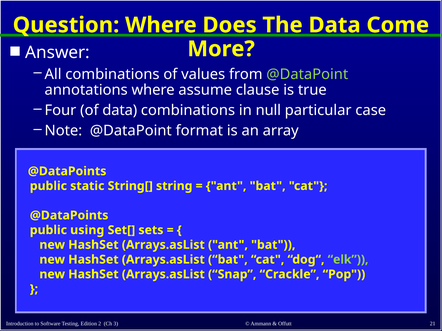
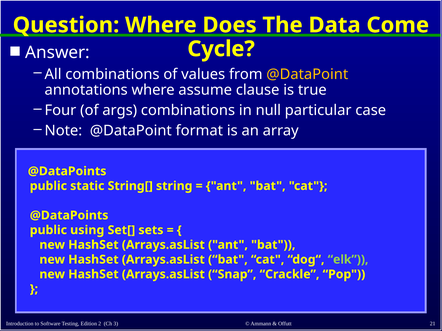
More: More -> Cycle (221, 49)
@DataPoint colour: light green -> yellow (307, 74)
of data: data -> args (120, 111)
